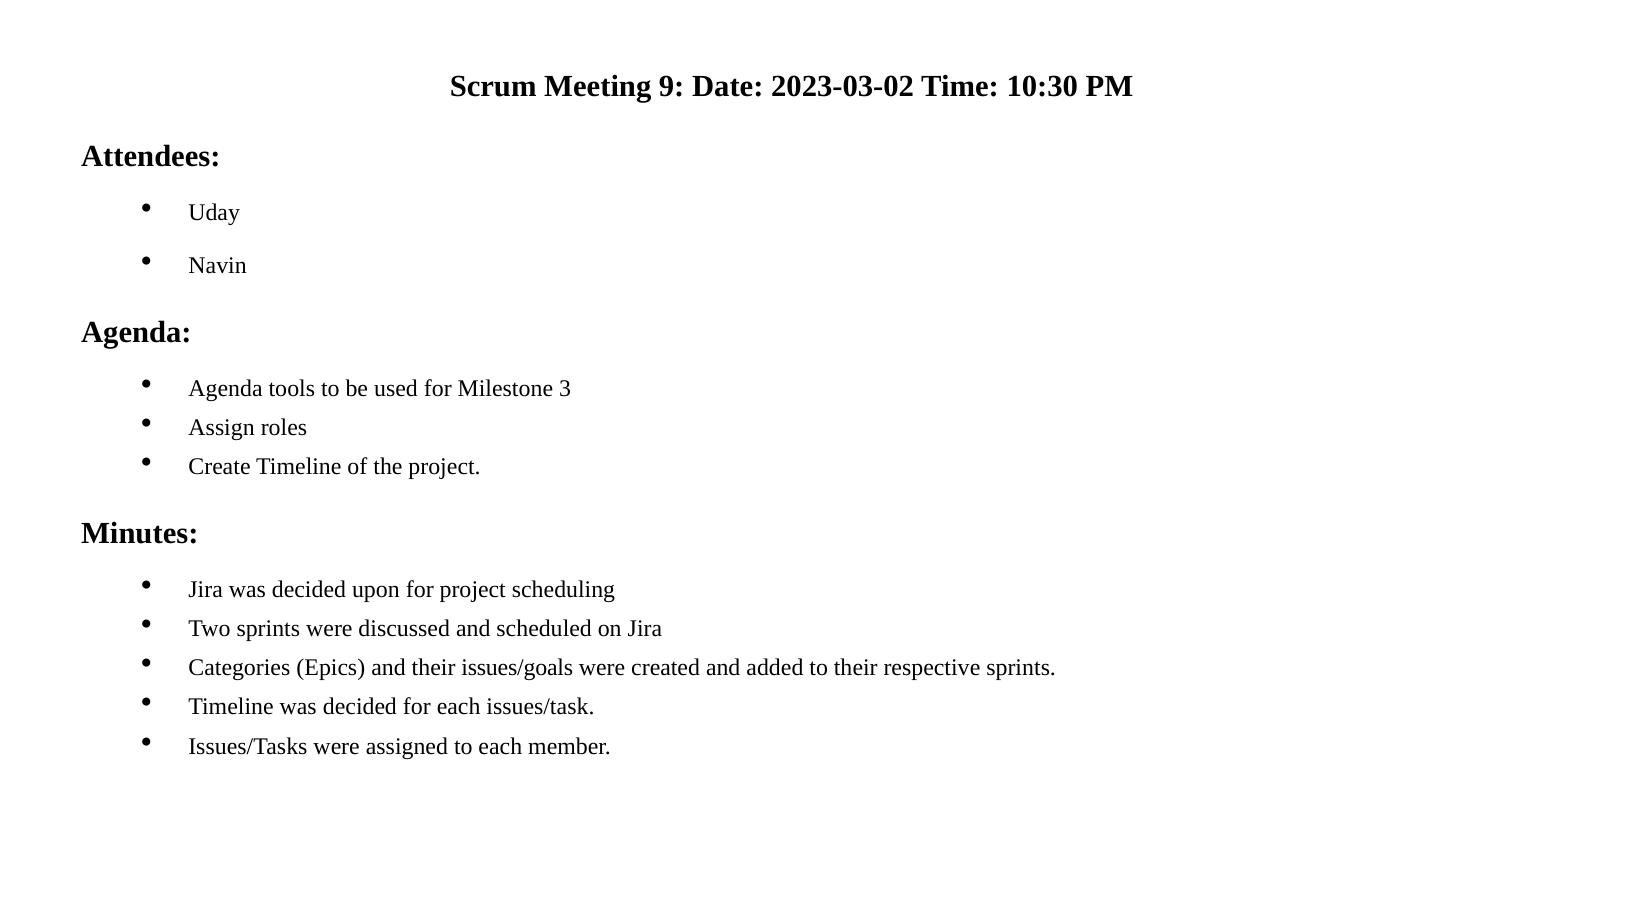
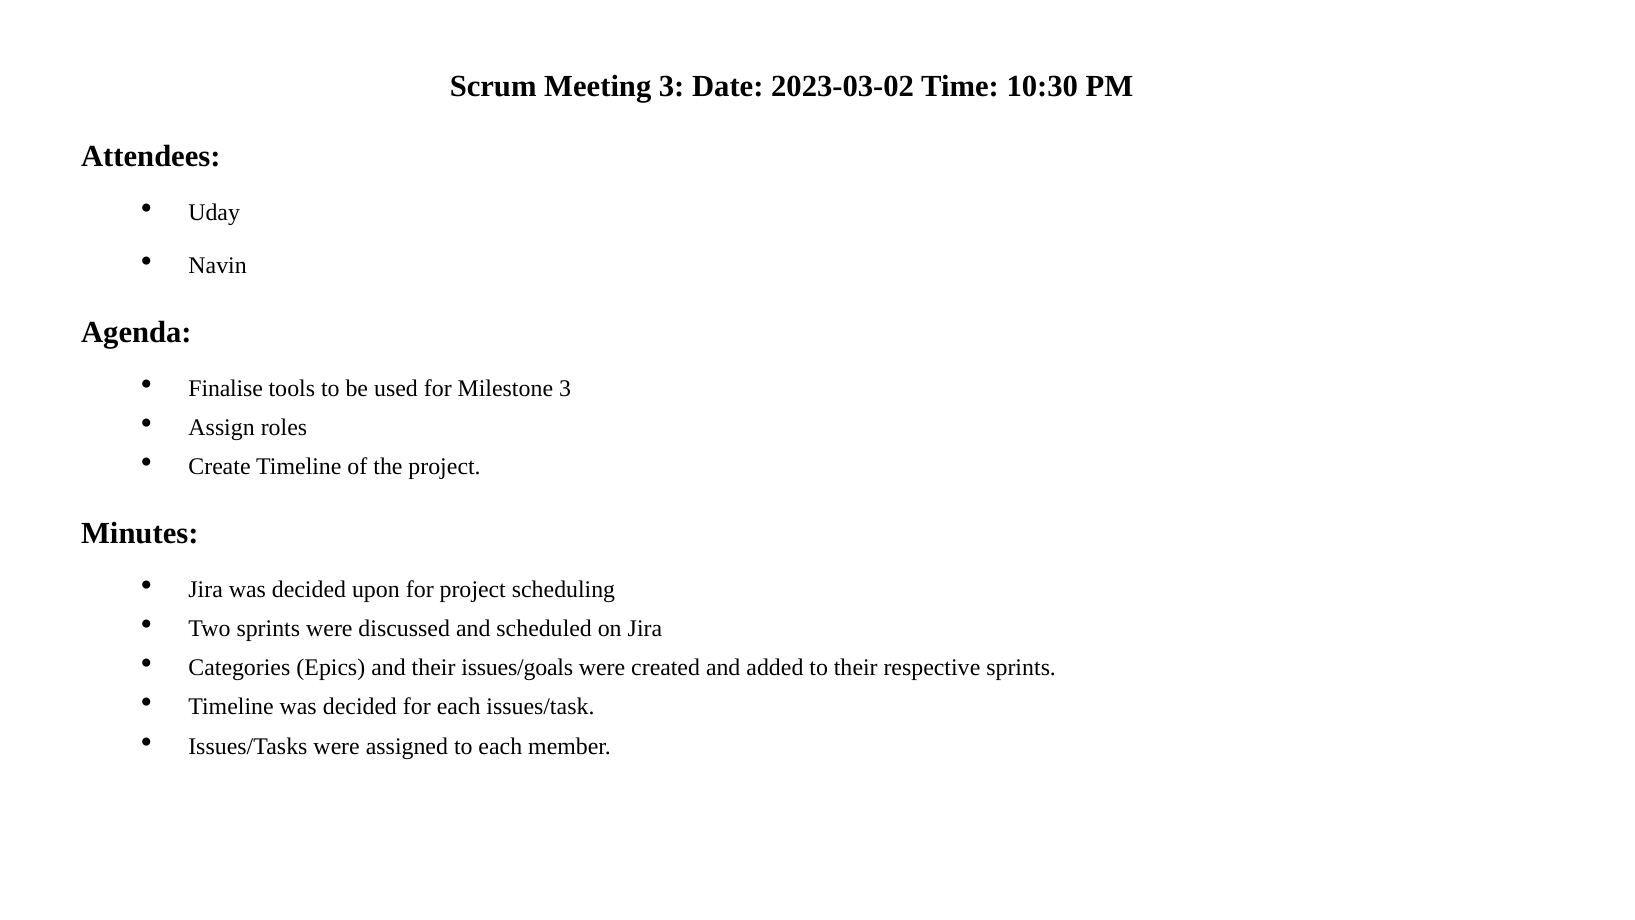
Meeting 9: 9 -> 3 (672, 86)
Agenda: Agenda -> Finalise (226, 388)
